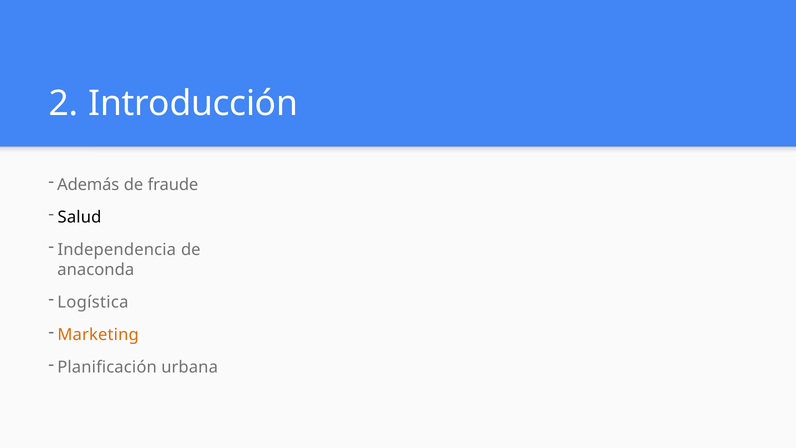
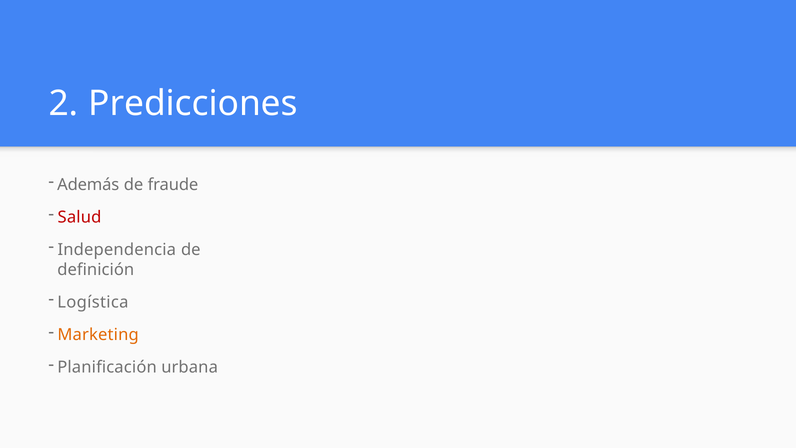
Introducción: Introducción -> Predicciones (193, 103)
Salud colour: black -> red (79, 217)
anaconda: anaconda -> definición (96, 269)
